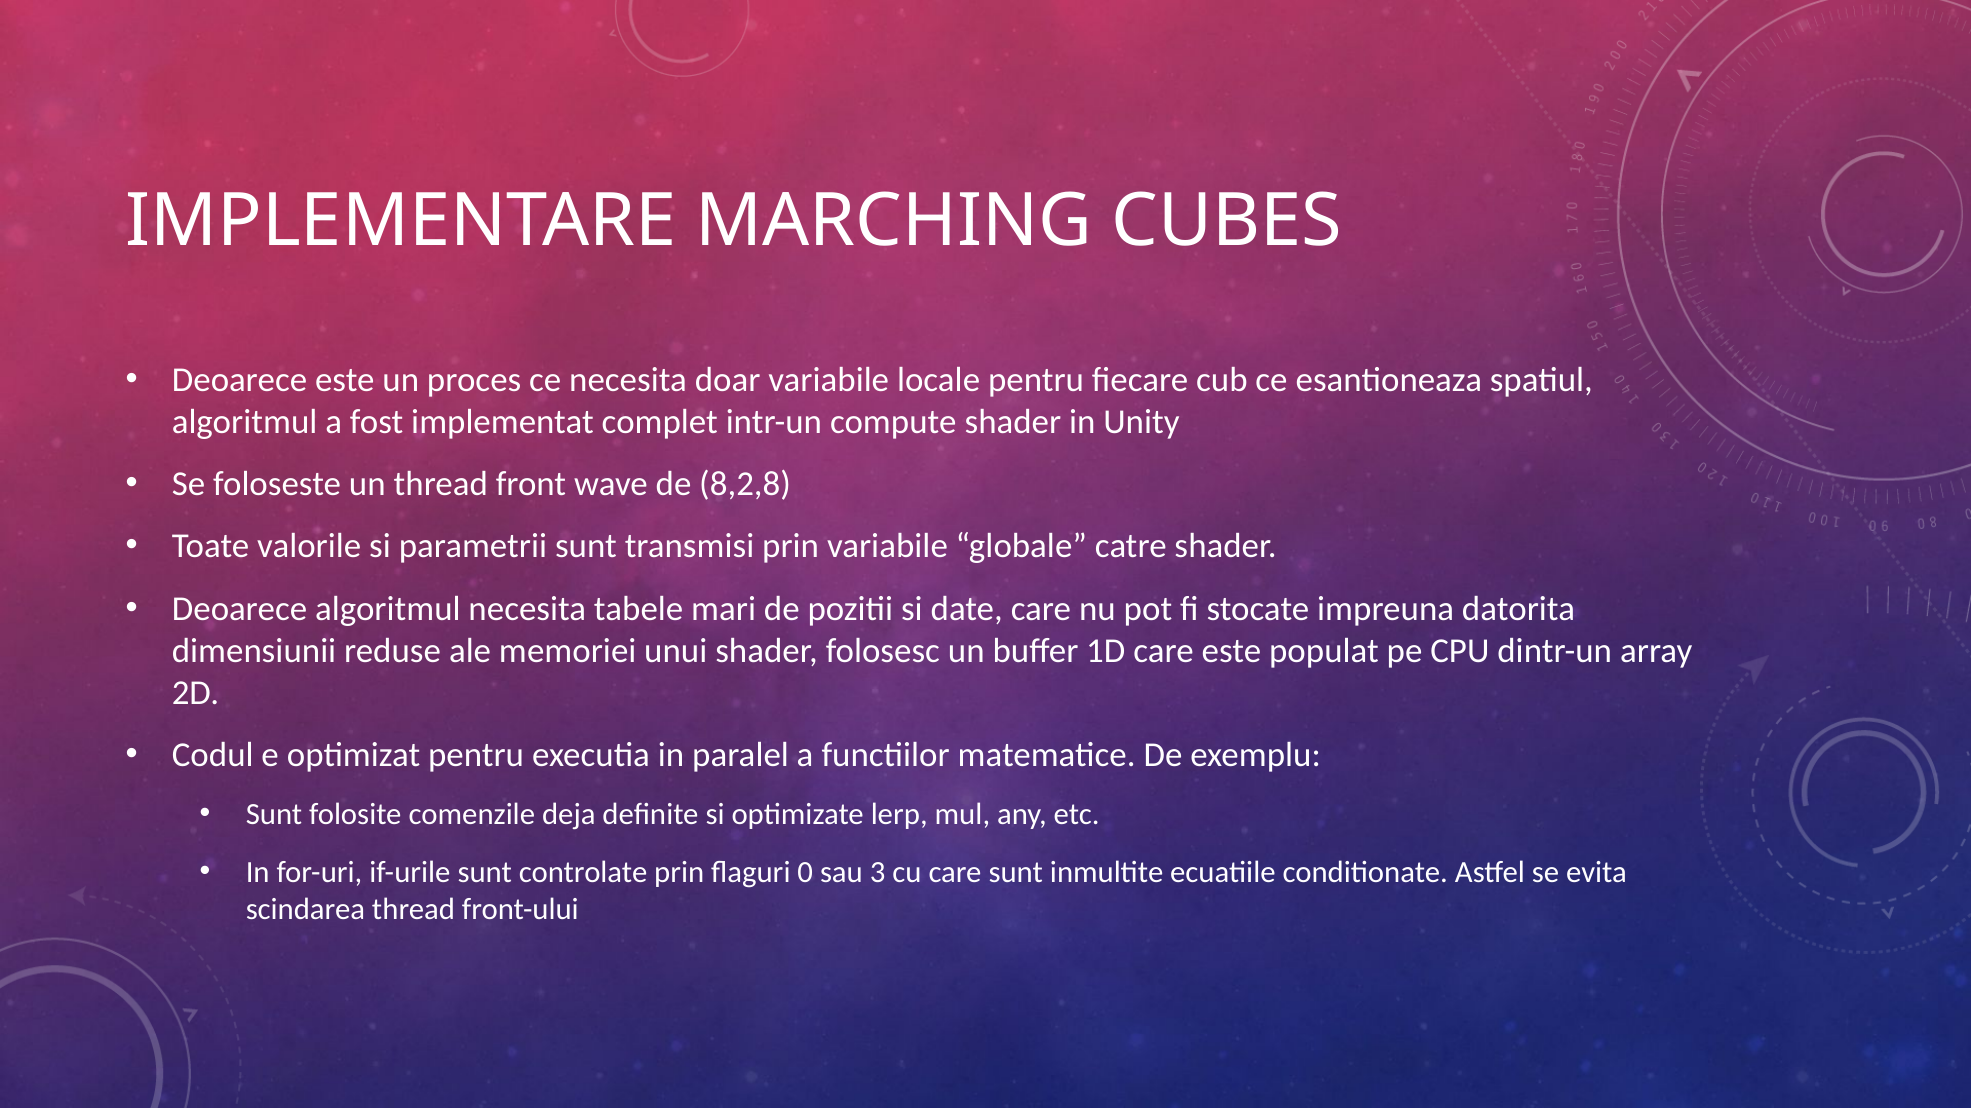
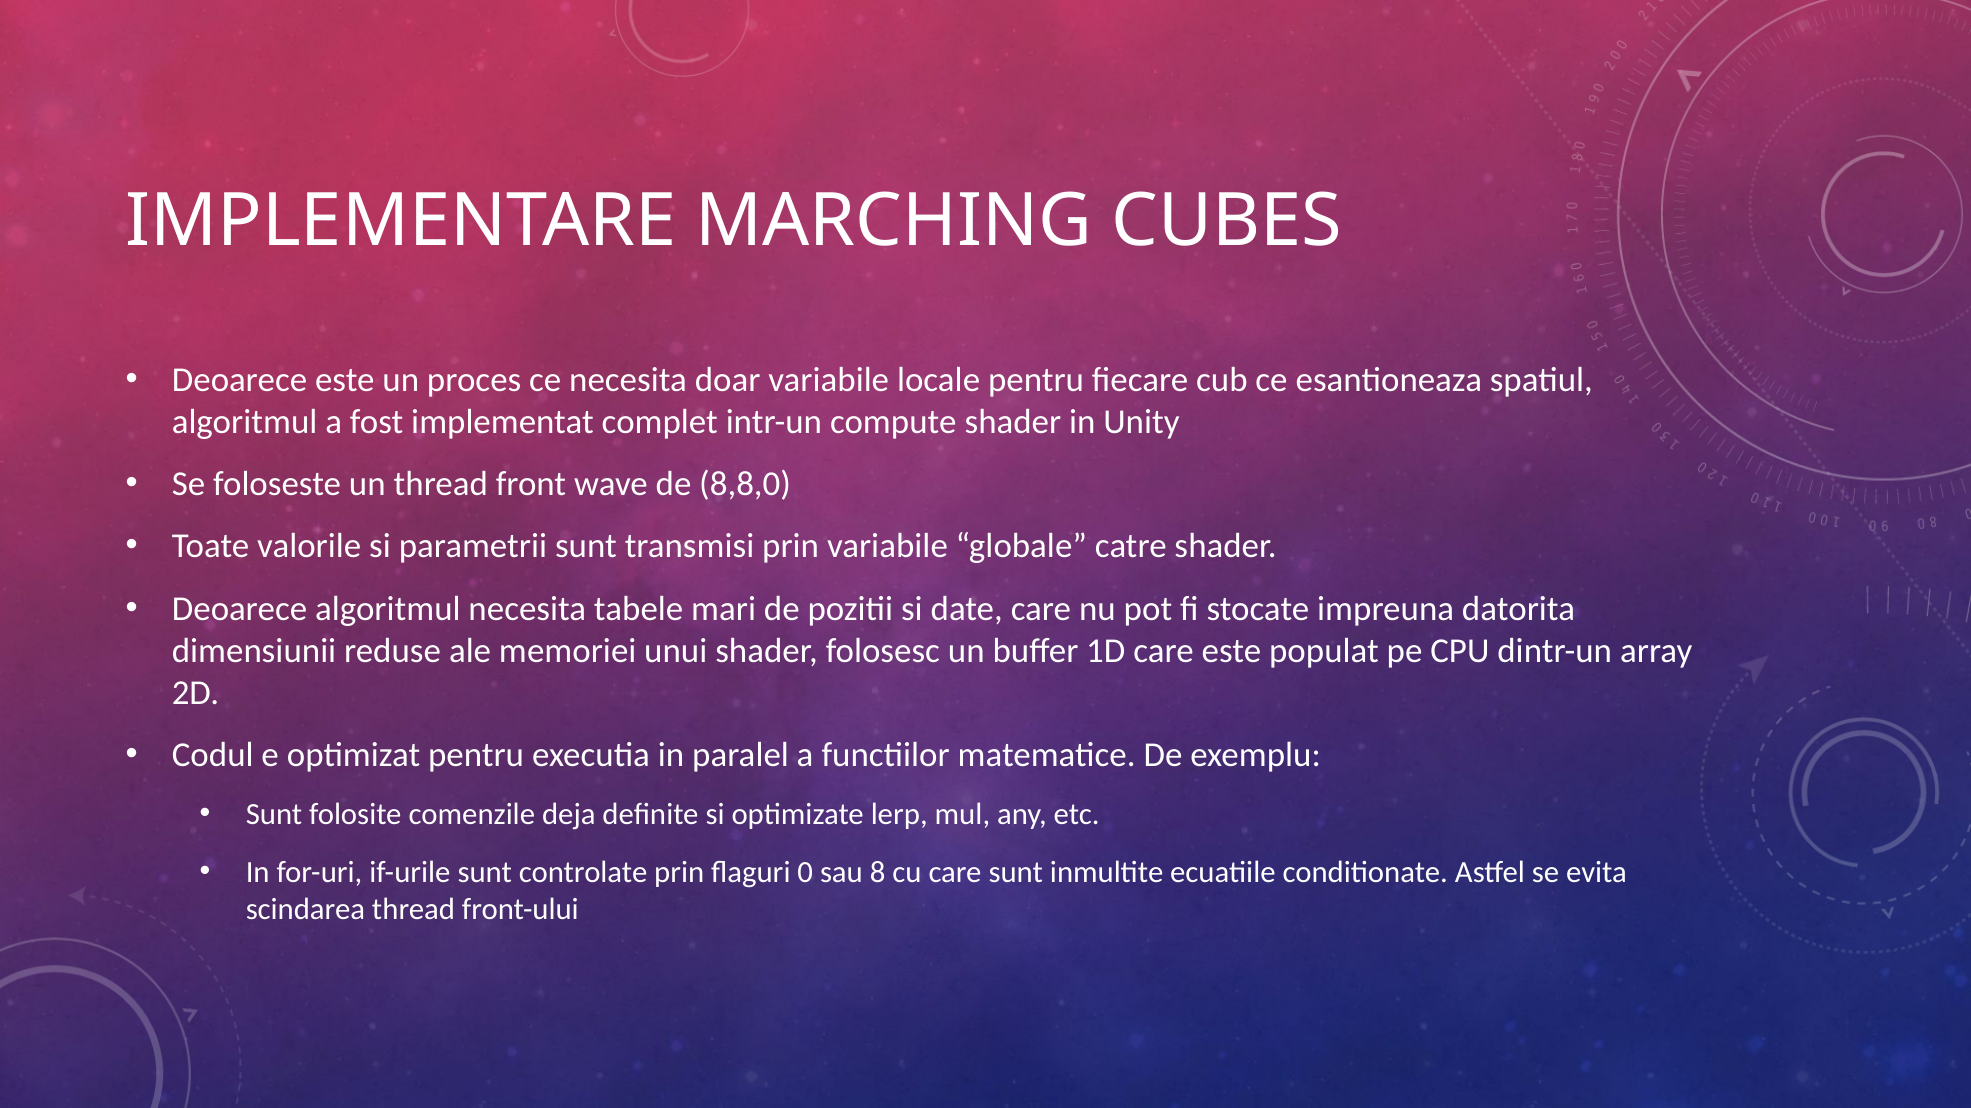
8,2,8: 8,2,8 -> 8,8,0 (745, 484)
3: 3 -> 8 (878, 873)
